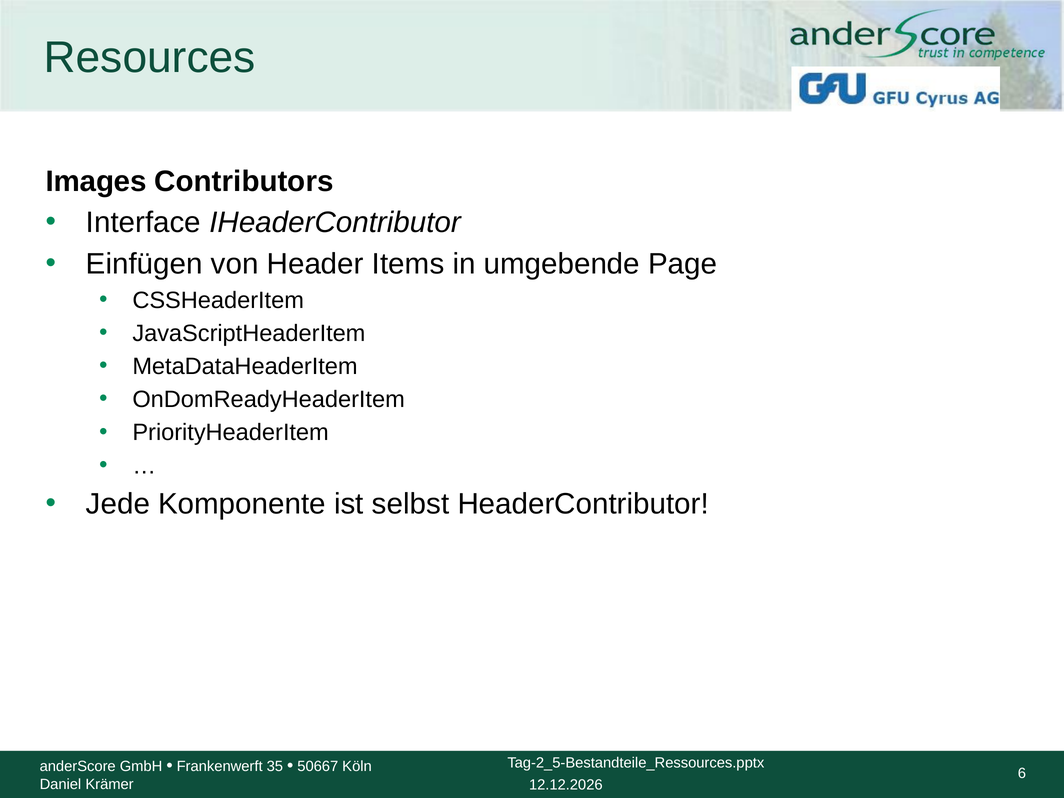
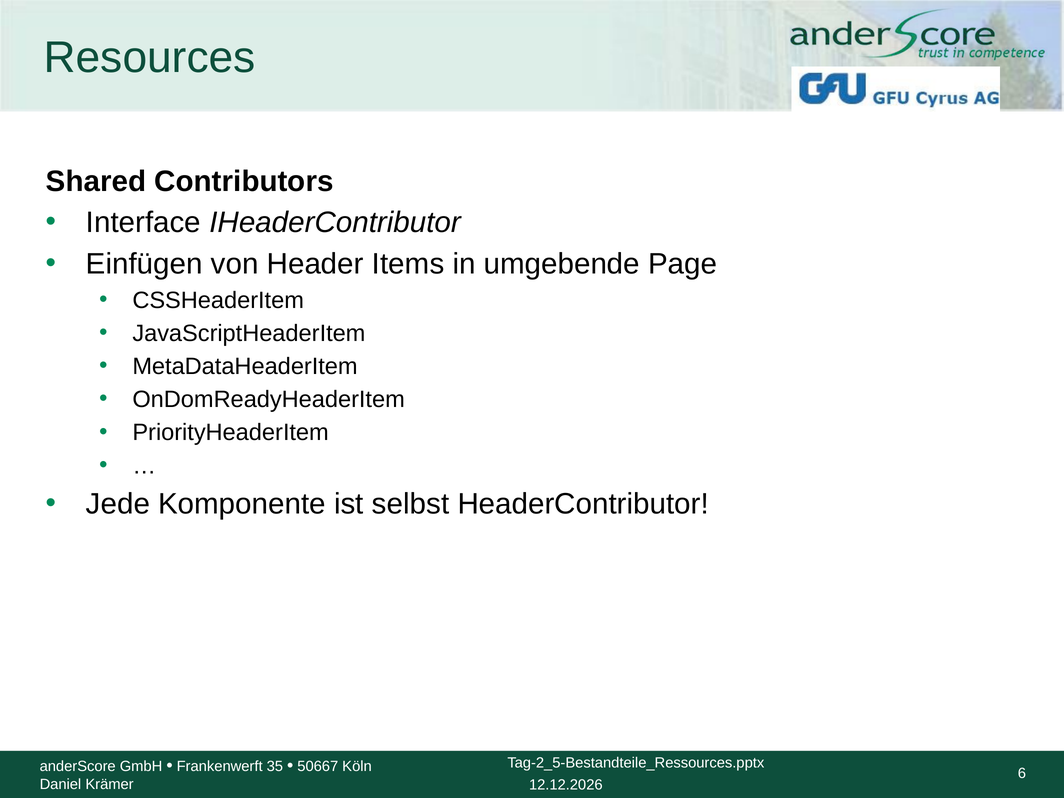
Images: Images -> Shared (96, 181)
